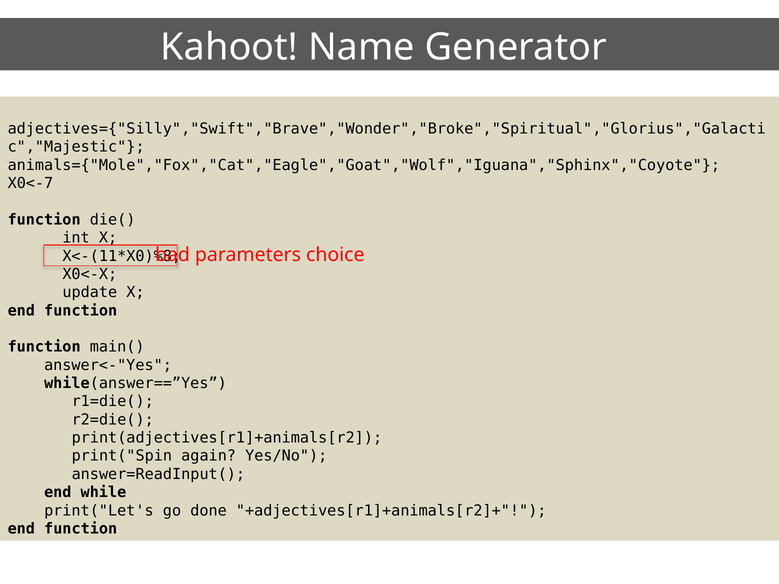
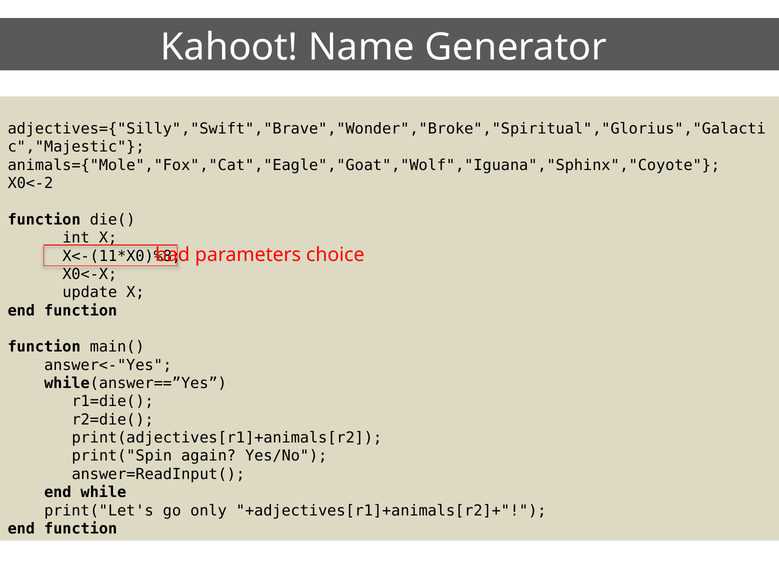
X0<-7: X0<-7 -> X0<-2 (30, 183)
done: done -> only (209, 511)
